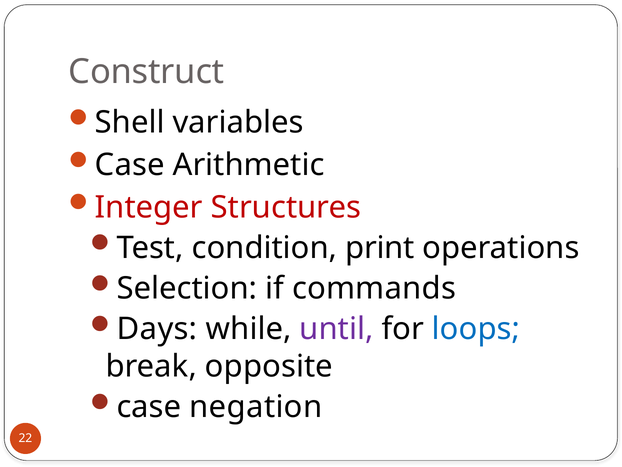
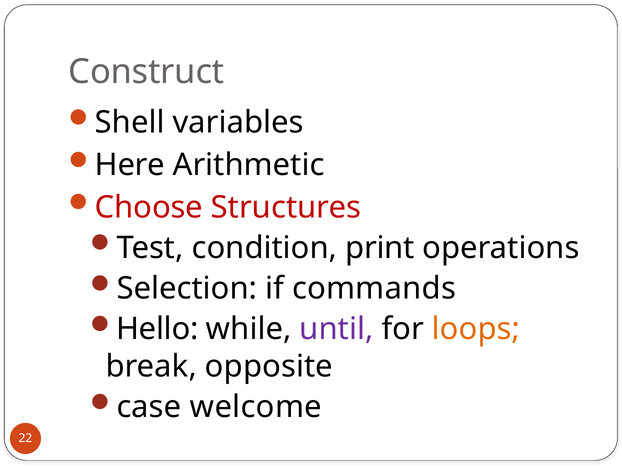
Case: Case -> Here (130, 165)
Integer: Integer -> Choose (149, 207)
Days: Days -> Hello (157, 329)
loops colour: blue -> orange (476, 329)
negation: negation -> welcome (256, 407)
